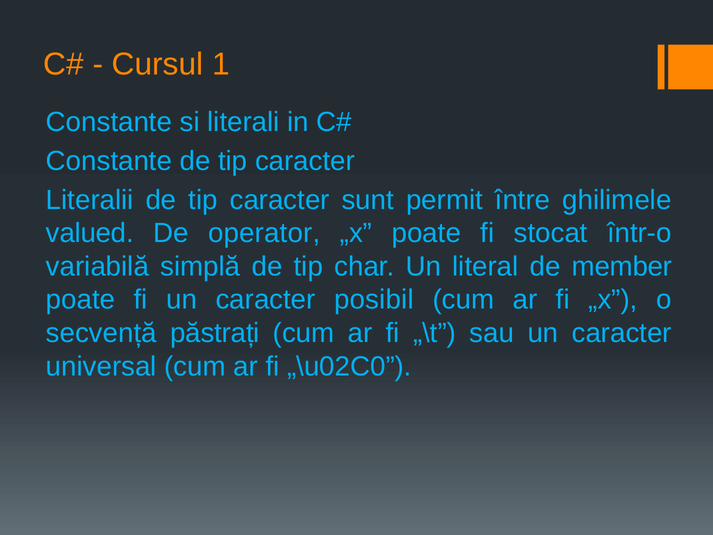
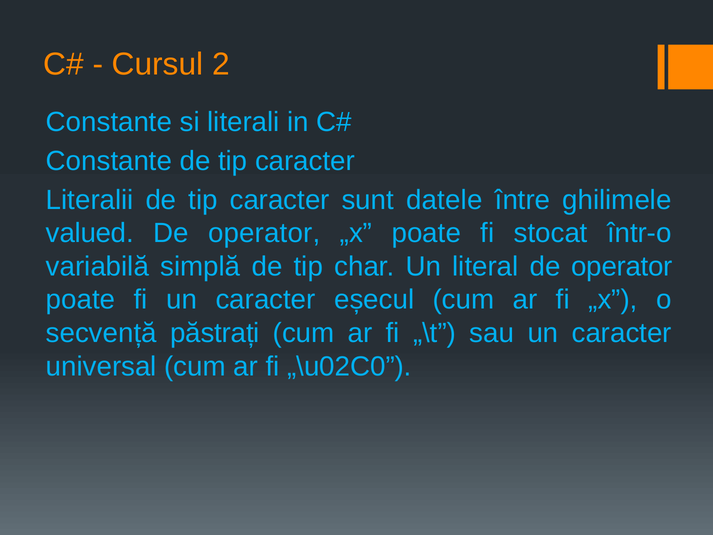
1: 1 -> 2 (221, 64)
permit: permit -> datele (444, 200)
literal de member: member -> operator (622, 266)
posibil: posibil -> eșecul (374, 300)
